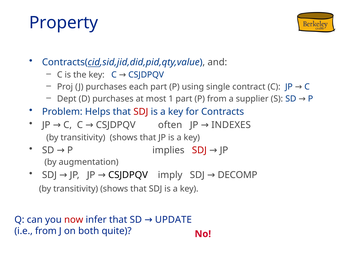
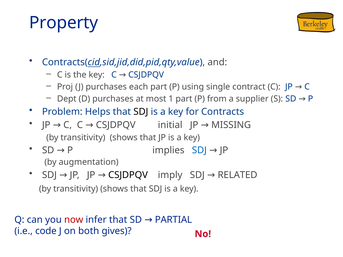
SDJ colour: red -> black (141, 112)
often: often -> initial (170, 125)
INDEXES: INDEXES -> MISSING (231, 125)
SDJ colour: red -> blue (199, 150)
DECOMP: DECOMP -> RELATED (237, 175)
UPDATE: UPDATE -> PARTIAL (173, 220)
i.e from: from -> code (46, 231)
quite: quite -> gives (117, 231)
